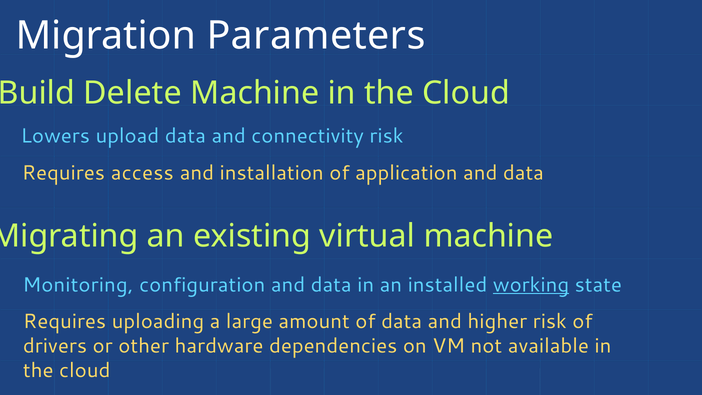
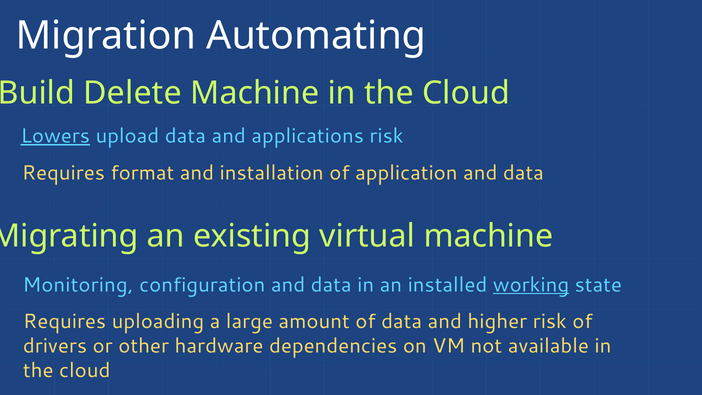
Parameters: Parameters -> Automating (316, 36)
Lowers underline: none -> present (55, 136)
connectivity: connectivity -> applications (308, 136)
access: access -> format (142, 173)
